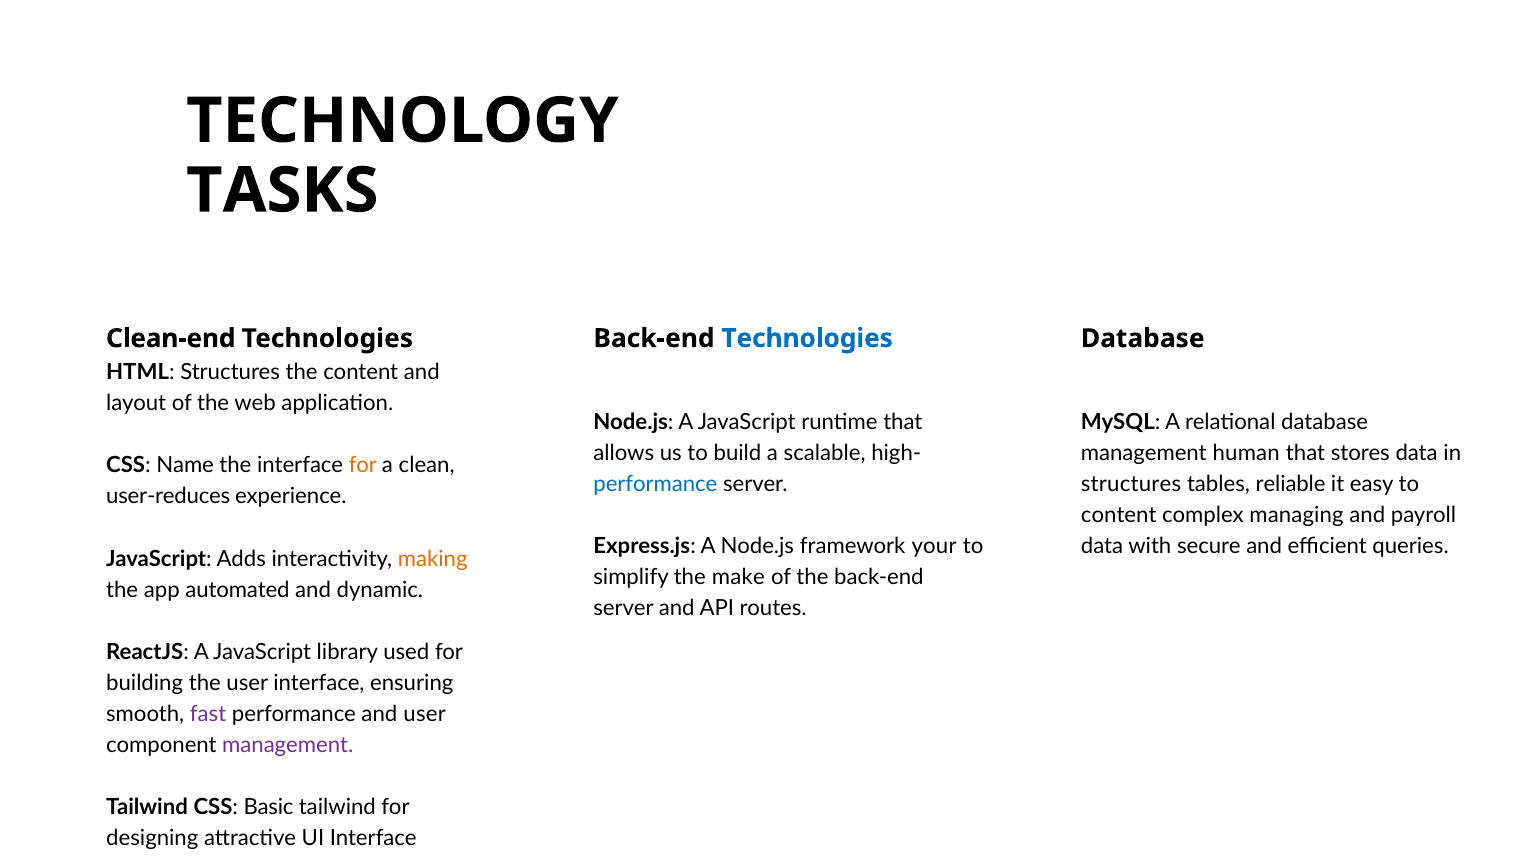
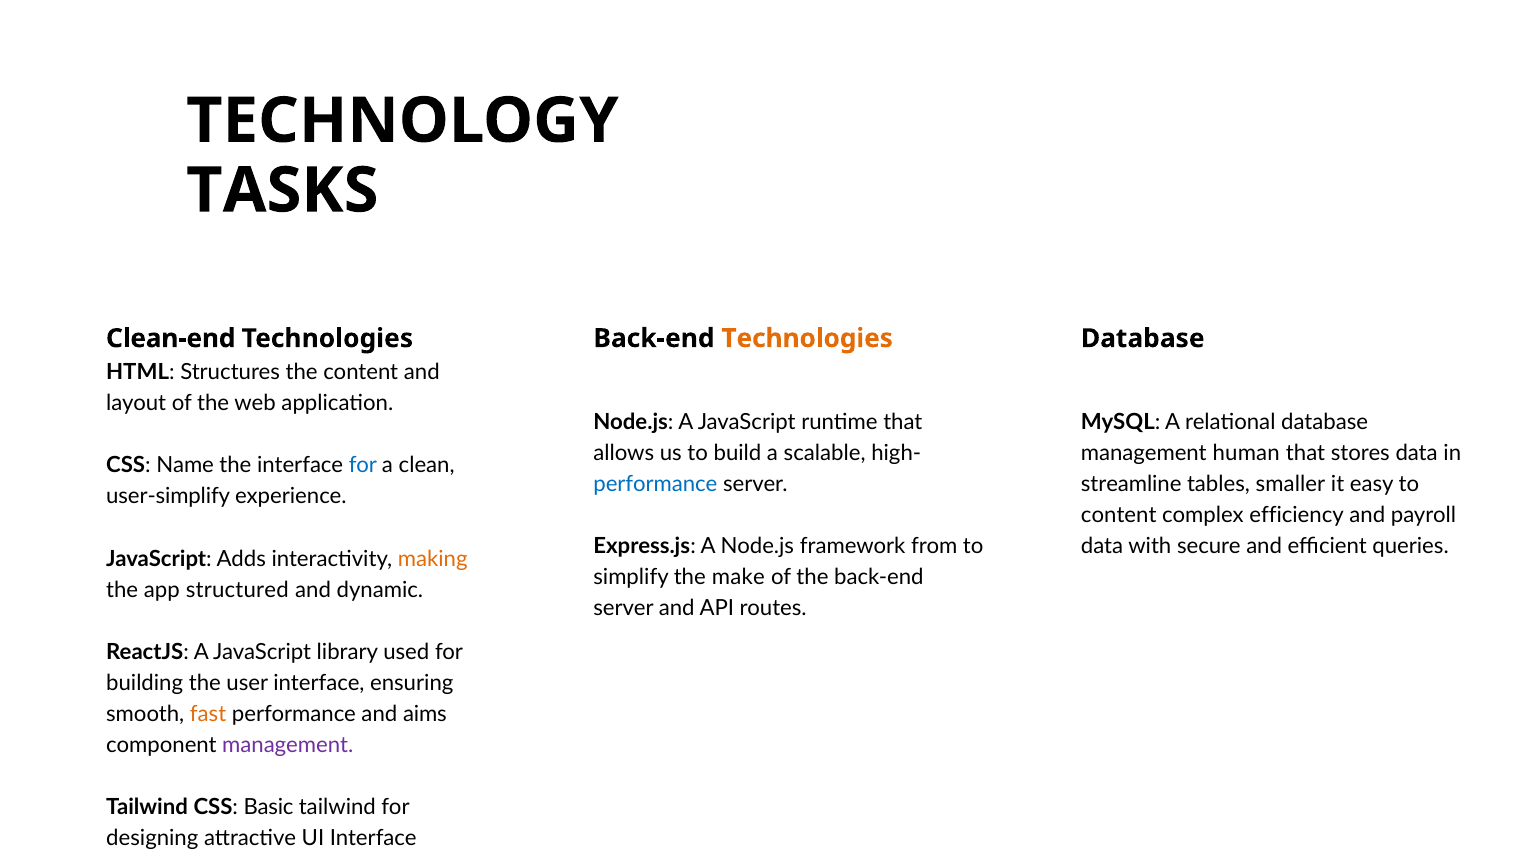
Technologies colour: blue -> orange (807, 338)
for colour: orange -> blue (363, 465)
structures: structures -> streamline (1131, 484)
reliable: reliable -> smaller (1290, 484)
user-reduces: user-reduces -> user-simplify (168, 496)
managing: managing -> efficiency (1297, 515)
your: your -> from (934, 546)
automated: automated -> structured (237, 590)
fast colour: purple -> orange (208, 714)
and user: user -> aims (425, 714)
